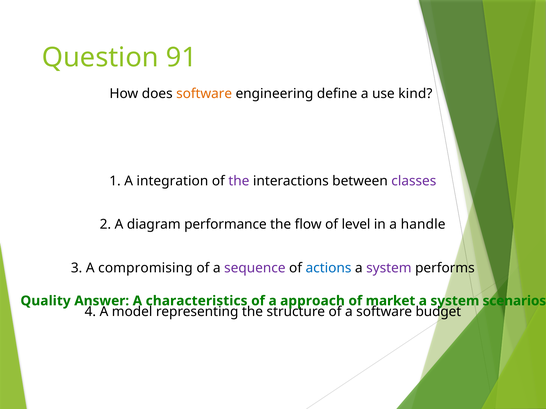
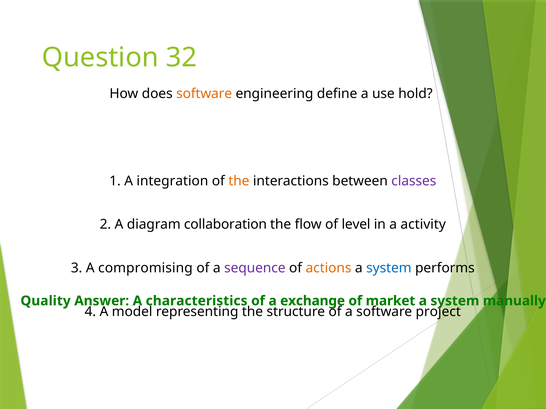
91: 91 -> 32 (181, 57)
kind: kind -> hold (415, 94)
the colour: purple -> orange (239, 181)
performance: performance -> collaboration (225, 225)
handle: handle -> activity (423, 225)
actions colour: blue -> orange (329, 268)
system colour: purple -> blue (389, 268)
approach: approach -> exchange (313, 301)
scenarios: scenarios -> manually (514, 301)
budget: budget -> project (438, 312)
